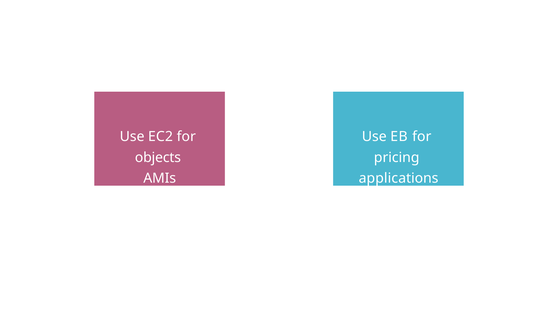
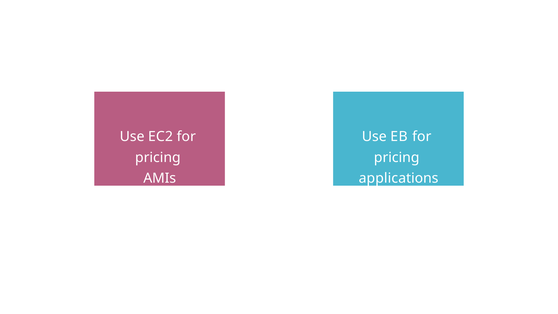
objects: objects -> pricing (158, 157)
